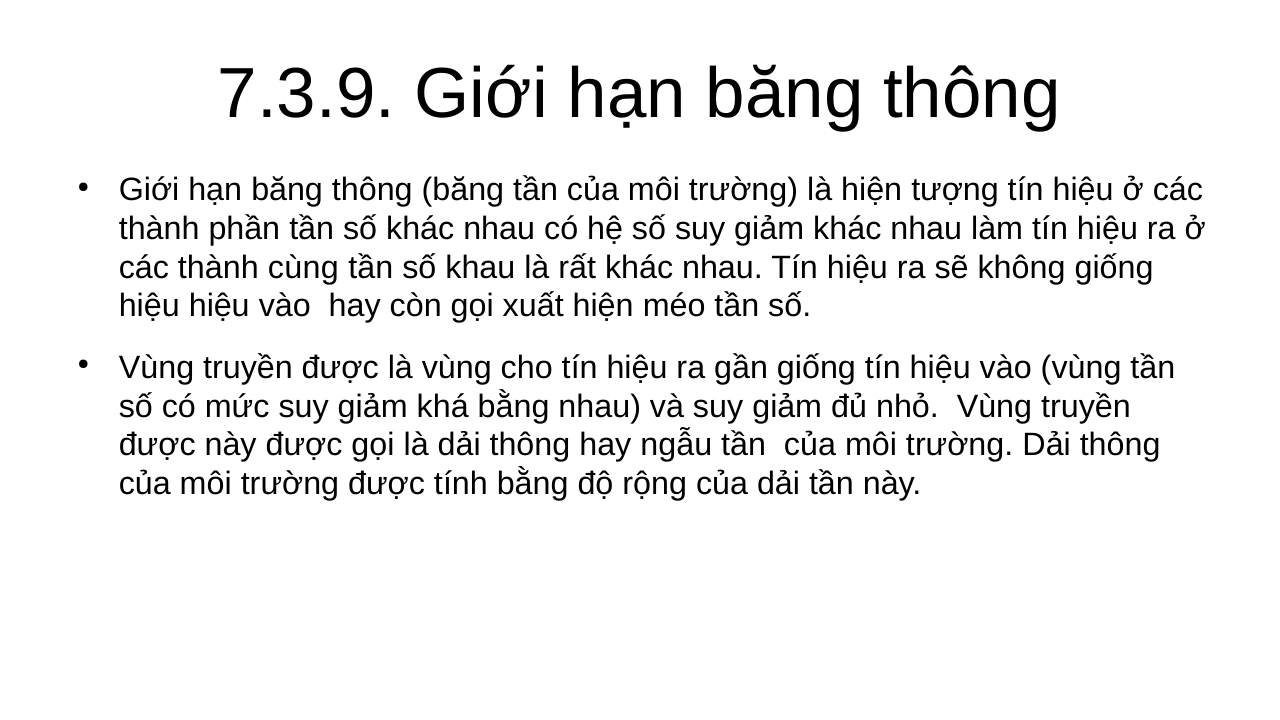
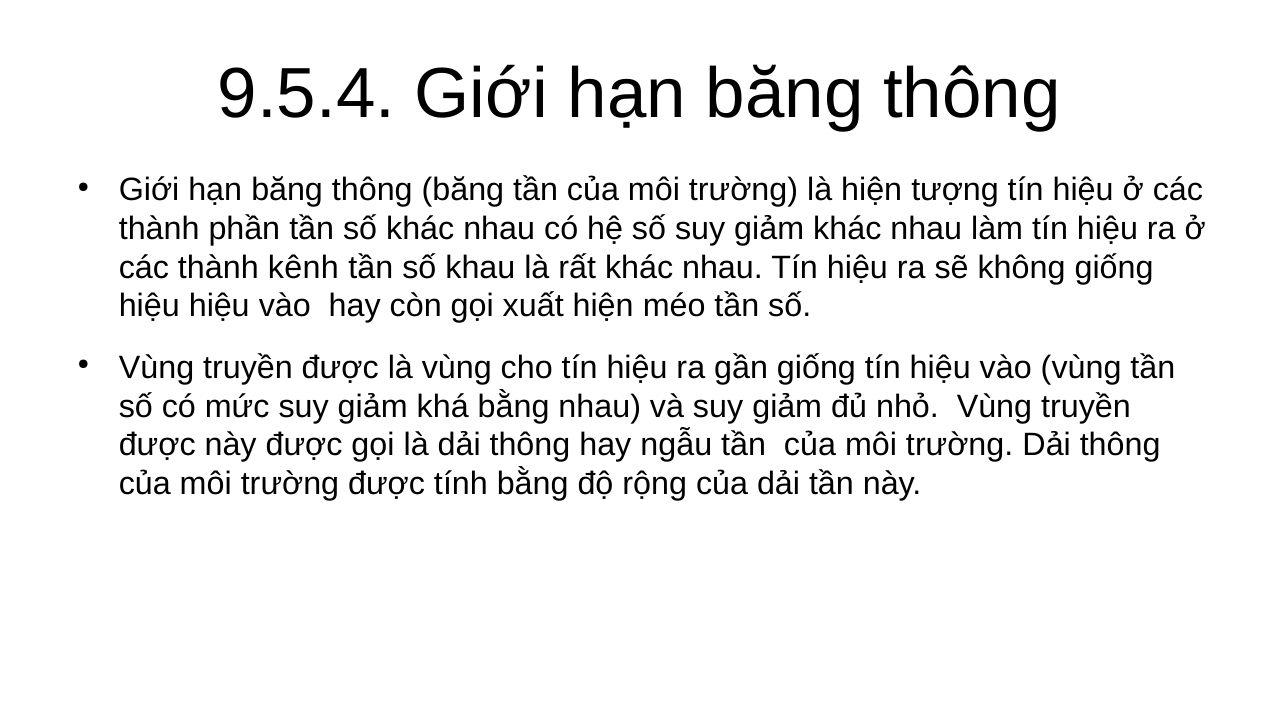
7.3.9: 7.3.9 -> 9.5.4 (307, 94)
cùng: cùng -> kênh (303, 268)
